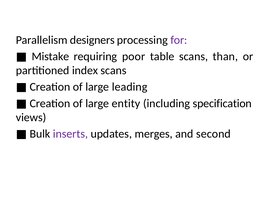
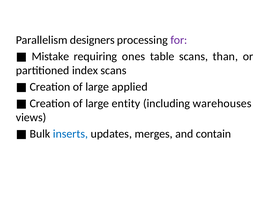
poor: poor -> ones (134, 57)
leading: leading -> applied (130, 87)
specification: specification -> warehouses (222, 104)
inserts colour: purple -> blue (70, 134)
second: second -> contain (214, 134)
